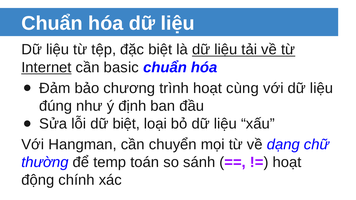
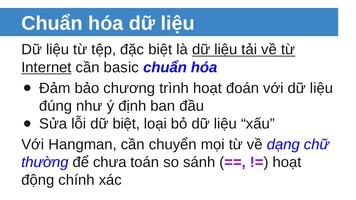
cùng: cùng -> đoán (243, 88)
temp: temp -> chưa (110, 162)
